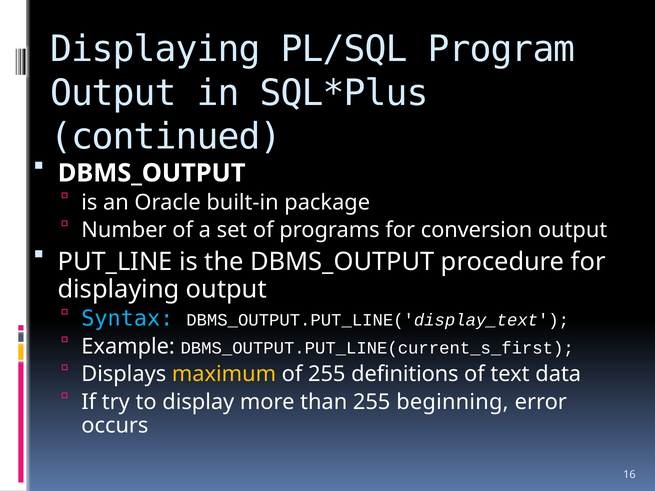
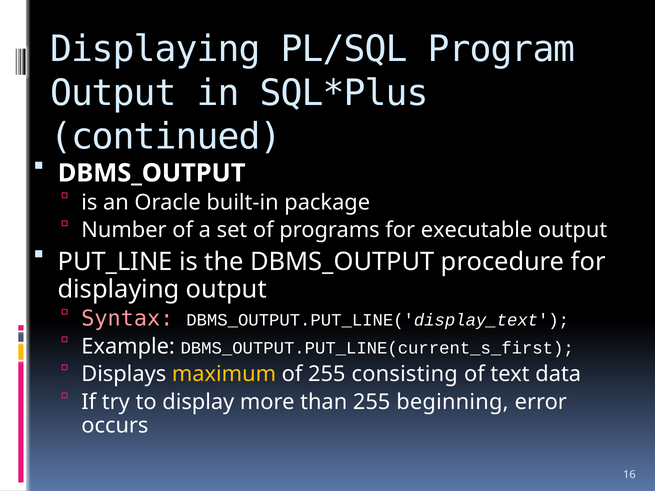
conversion: conversion -> executable (477, 230)
Syntax colour: light blue -> pink (127, 319)
definitions: definitions -> consisting (405, 374)
